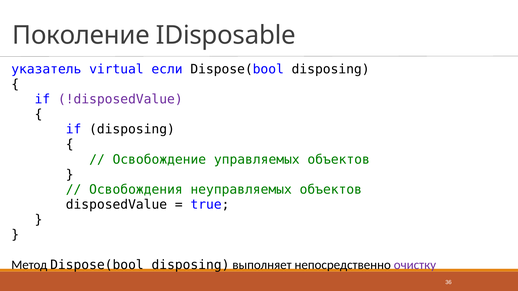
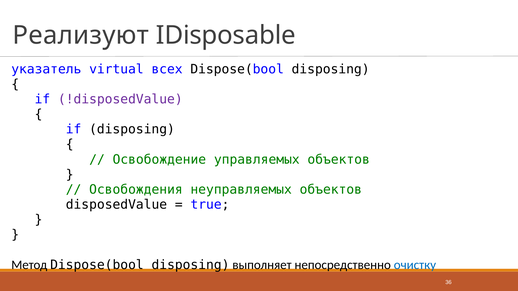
Поколение: Поколение -> Реализуют (81, 36)
если: если -> всех (167, 69)
очистку colour: purple -> blue (415, 265)
